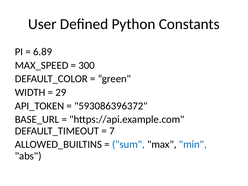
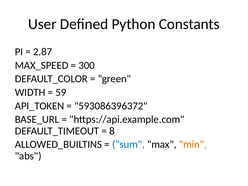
6.89: 6.89 -> 2.87 (43, 52)
29: 29 -> 59 (61, 92)
7: 7 -> 8 (112, 131)
min colour: blue -> orange (193, 144)
